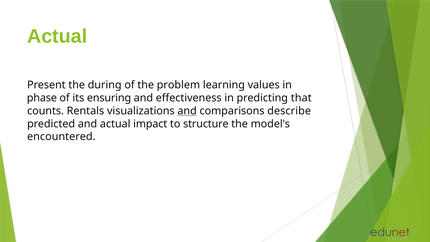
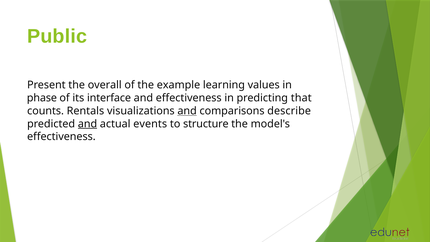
Actual: Actual -> Public (57, 36)
during: during -> overall (105, 85)
problem: problem -> example (178, 85)
ensuring: ensuring -> interface (109, 98)
and underline: none -> present (88, 124)
impact: impact -> events (150, 124)
encountered: encountered -> effectiveness (61, 137)
